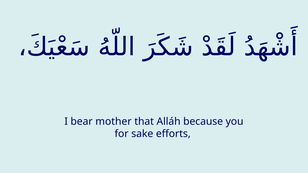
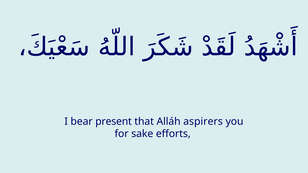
mother: mother -> present (114, 122)
because: because -> aspirers (203, 122)
